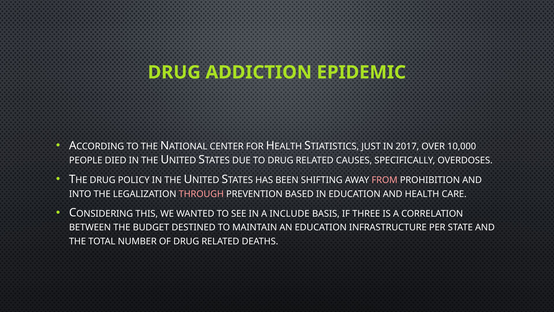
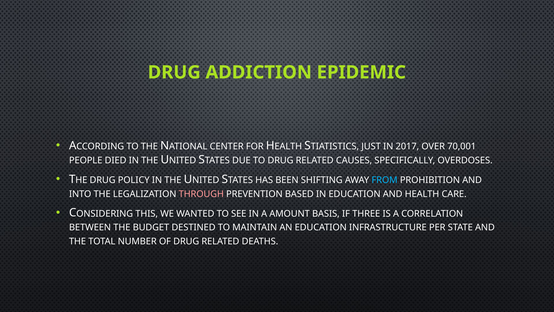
10,000: 10,000 -> 70,001 (462, 146)
FROM colour: pink -> light blue (385, 180)
INCLUDE: INCLUDE -> AMOUNT (290, 213)
